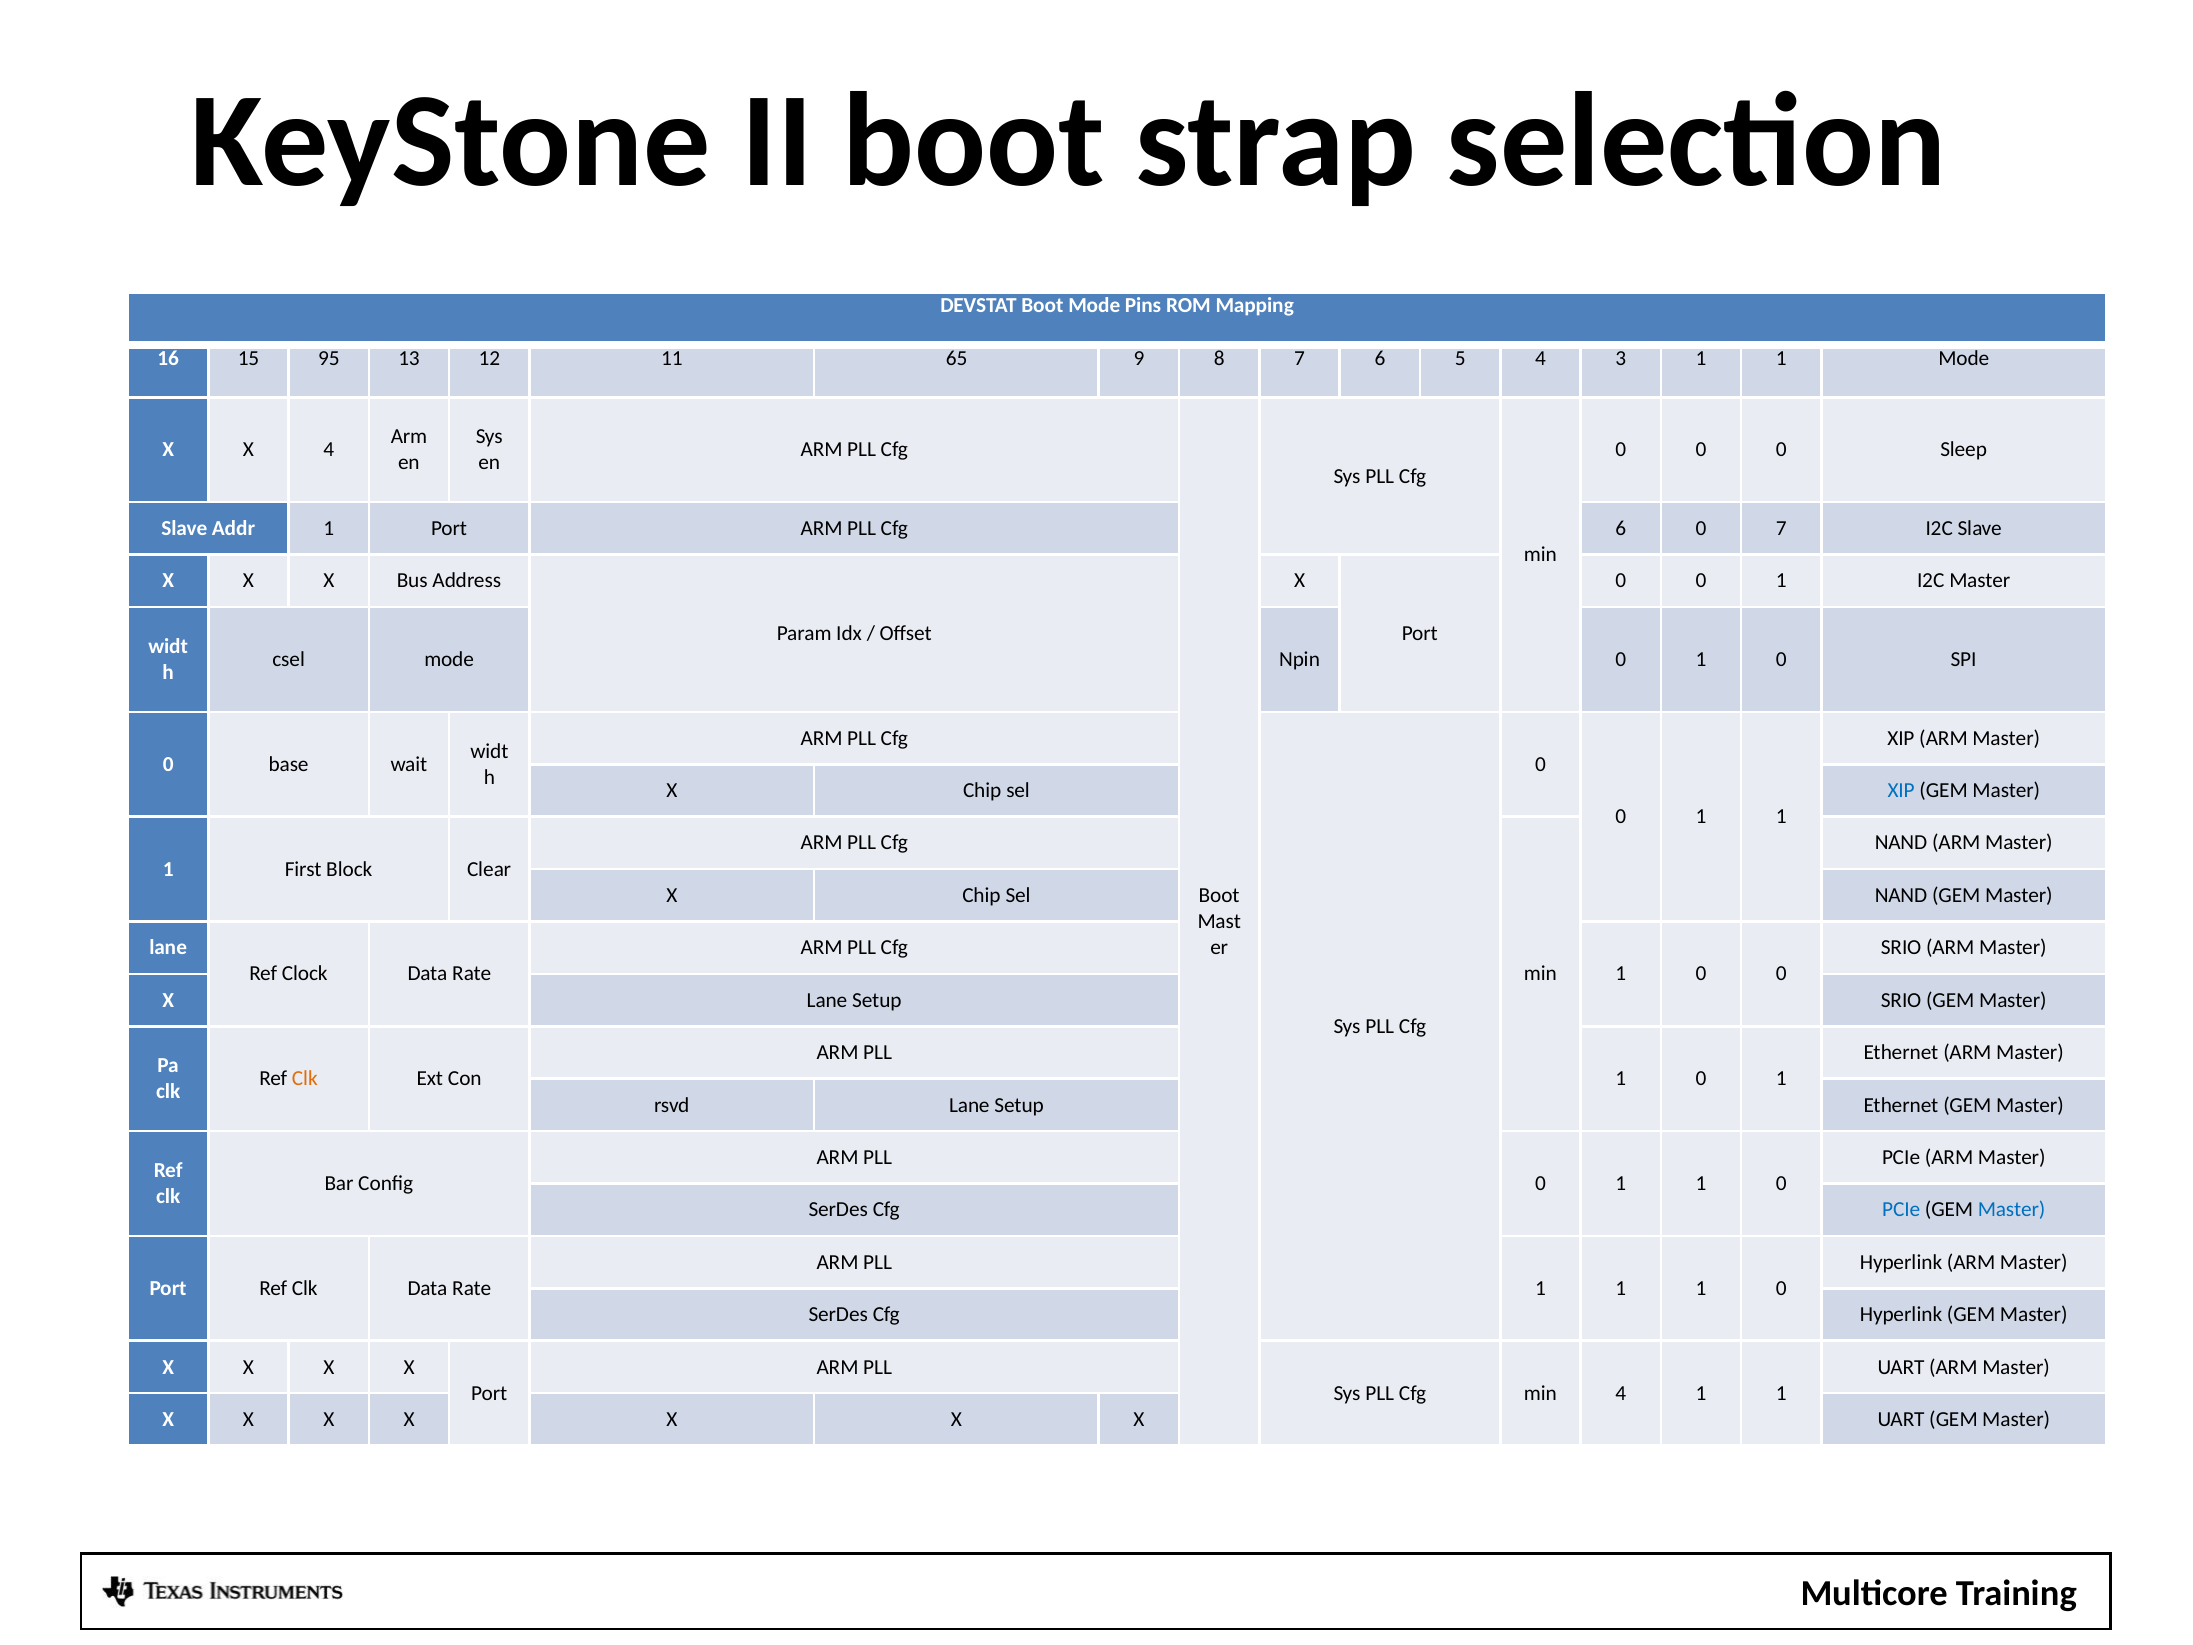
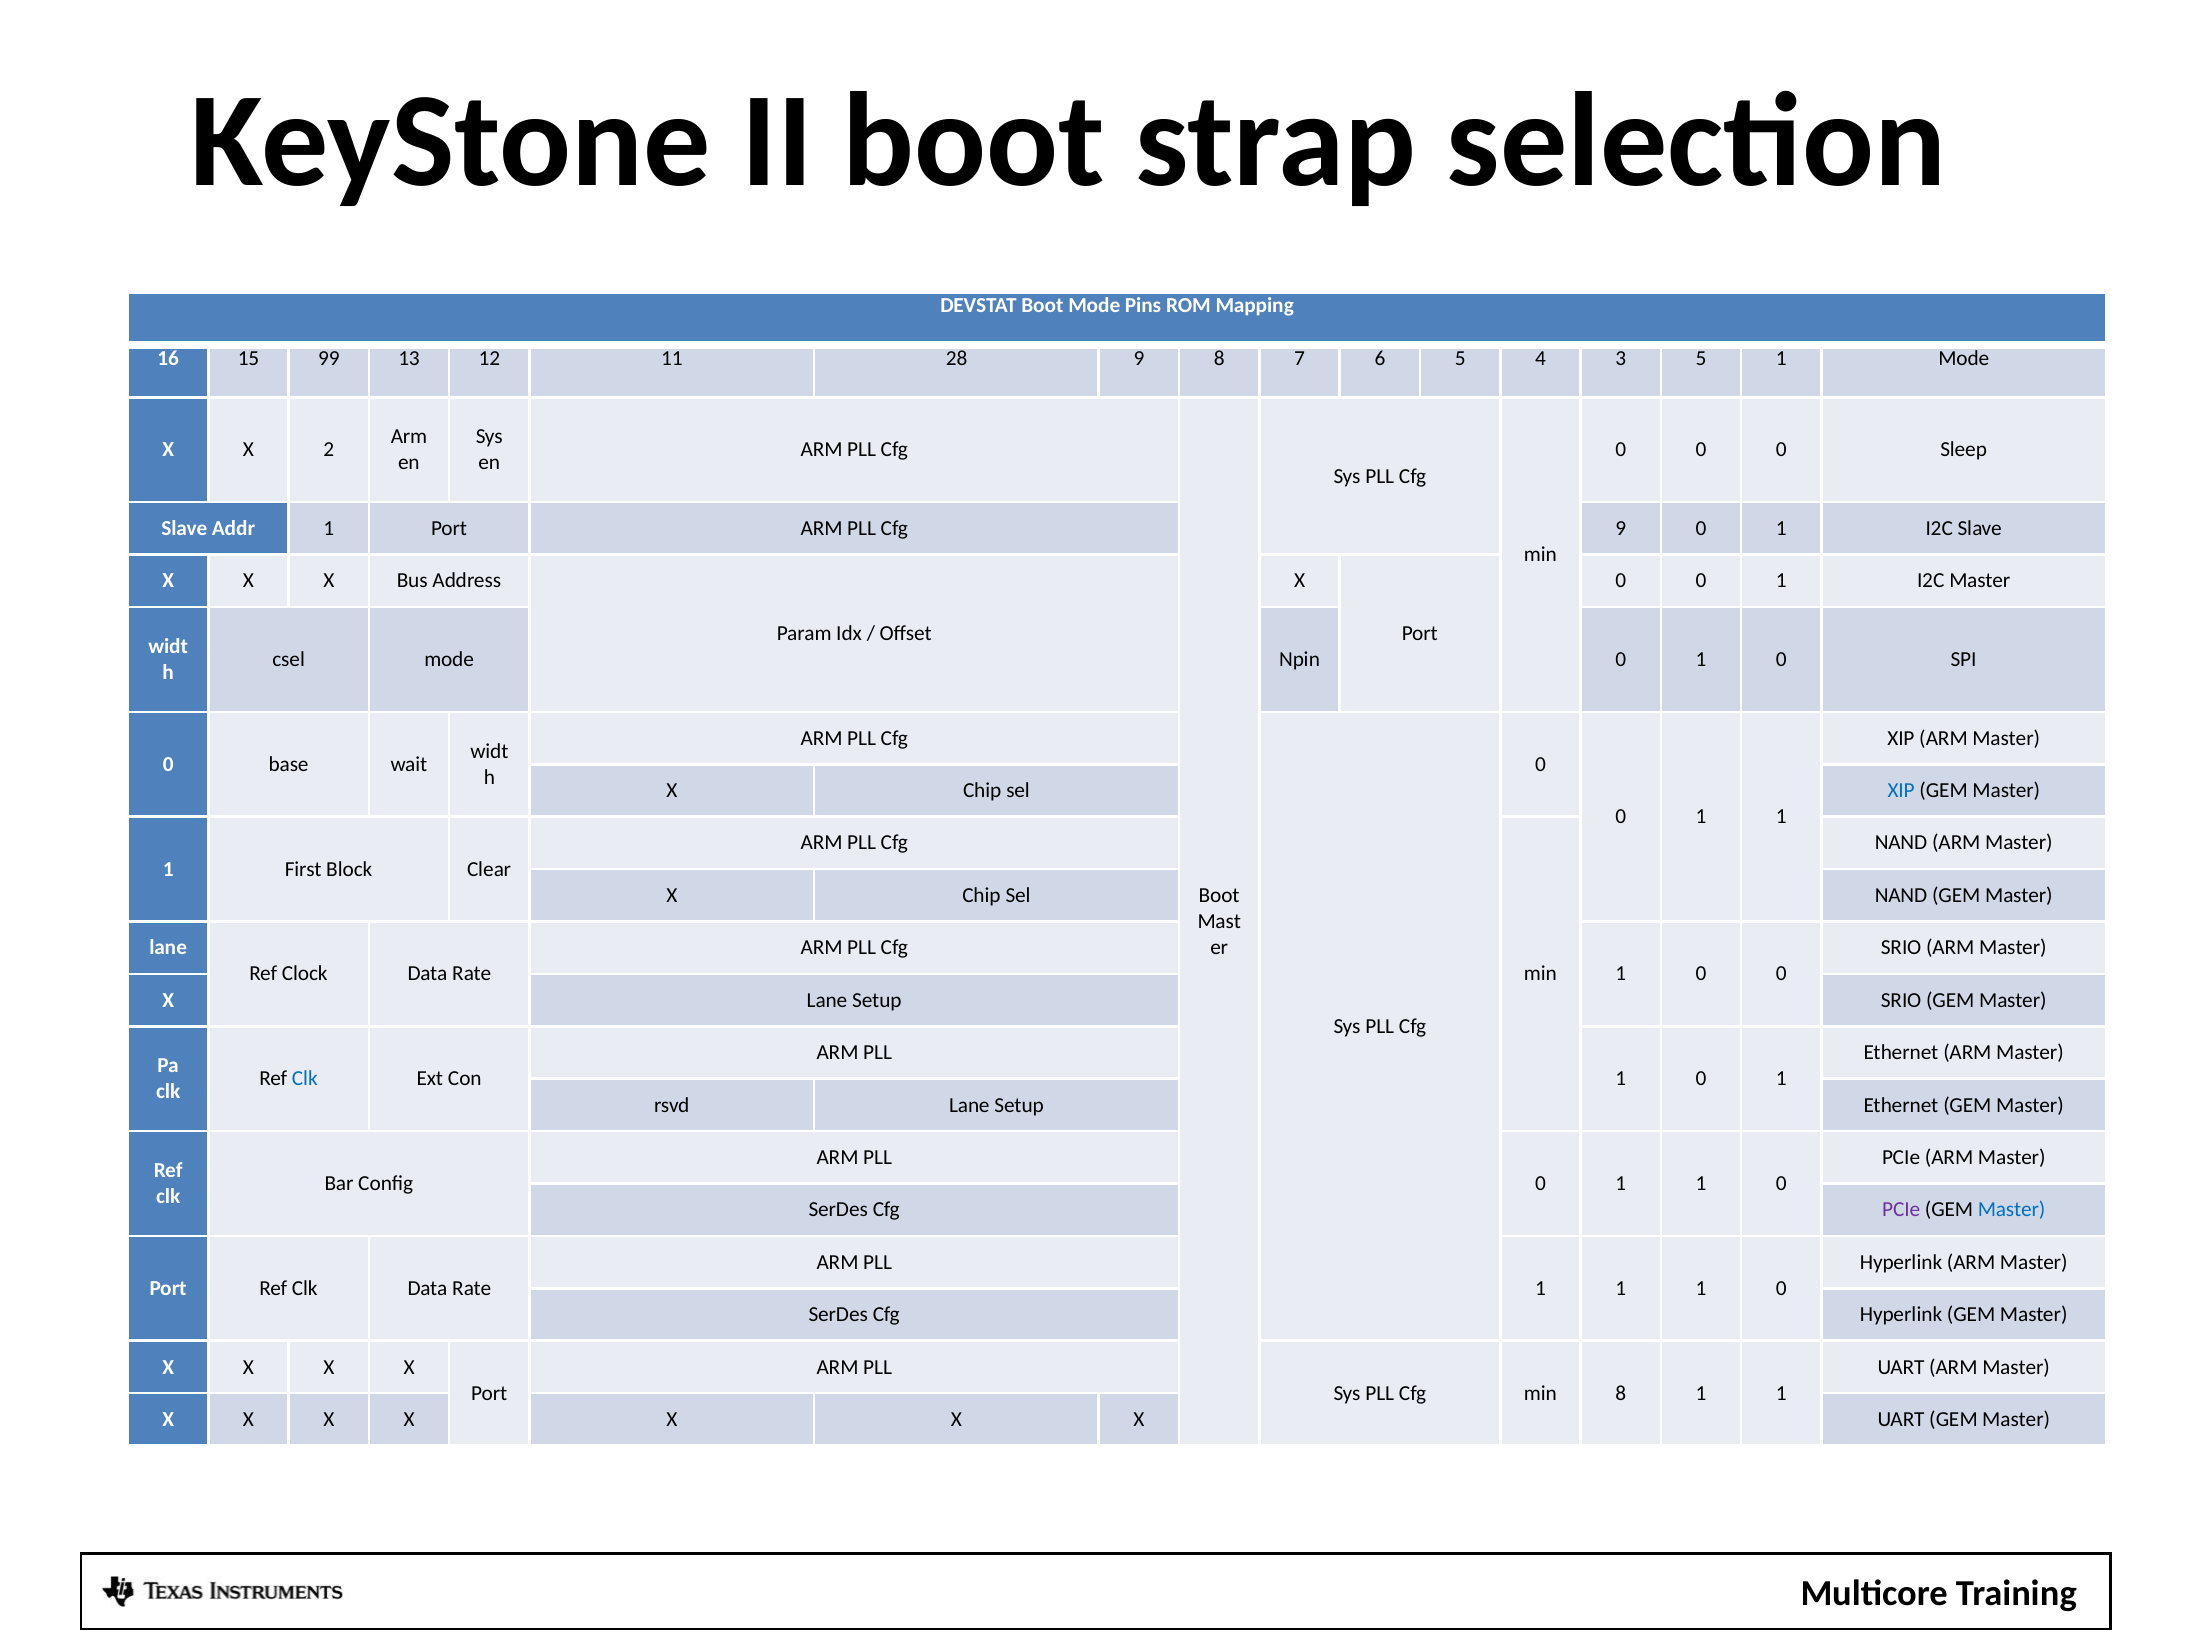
95: 95 -> 99 (329, 358)
65: 65 -> 28 (957, 358)
3 1: 1 -> 5 (1701, 358)
X 4: 4 -> 2 (329, 450)
Cfg 6: 6 -> 9 (1621, 528)
7: 7 -> 1 (1781, 528)
Clk colour: orange -> blue (305, 1079)
PCIe colour: blue -> purple (1901, 1210)
min 4: 4 -> 8 (1621, 1393)
